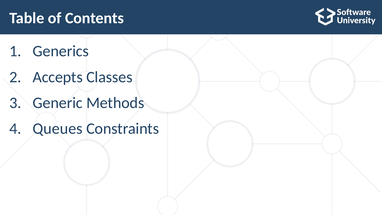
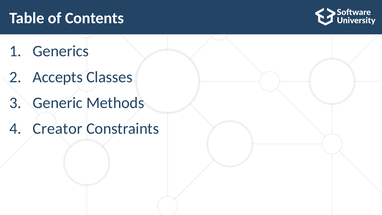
Queues: Queues -> Creator (58, 129)
